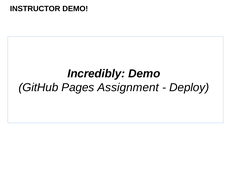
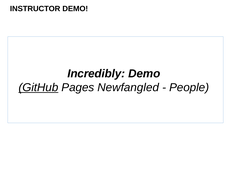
GitHub underline: none -> present (38, 88)
Assignment: Assignment -> Newfangled (128, 88)
Deploy: Deploy -> People (189, 88)
